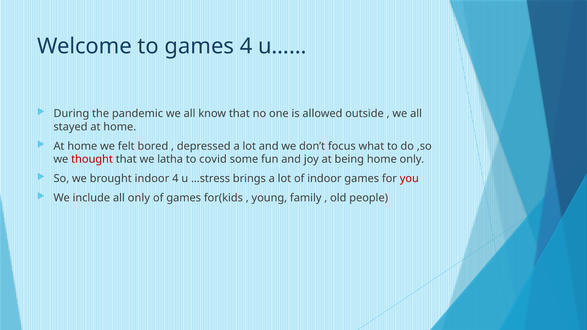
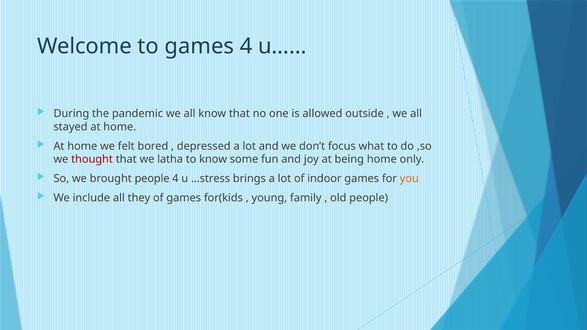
to covid: covid -> know (213, 159)
brought indoor: indoor -> people (152, 179)
you colour: red -> orange (409, 179)
all only: only -> they (139, 198)
